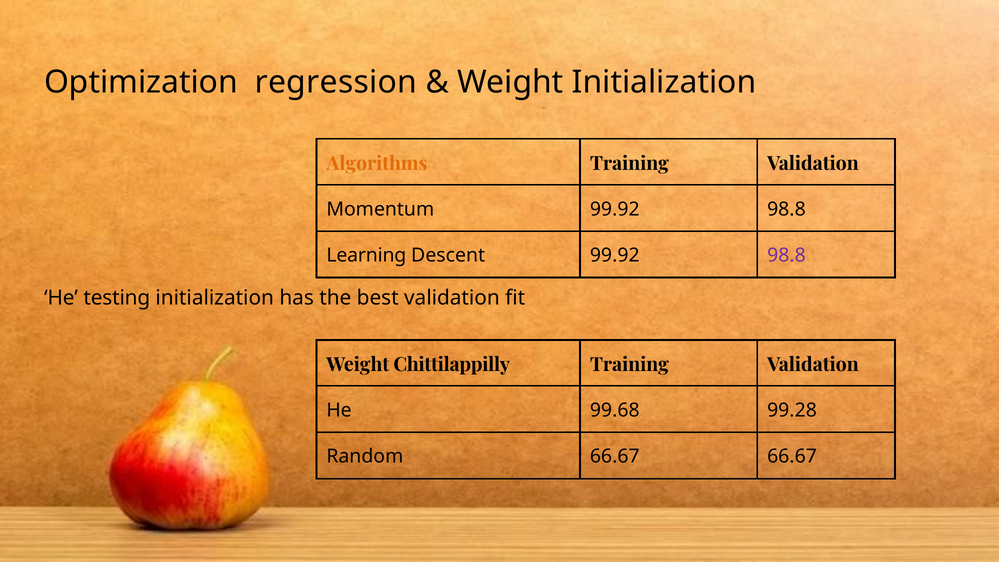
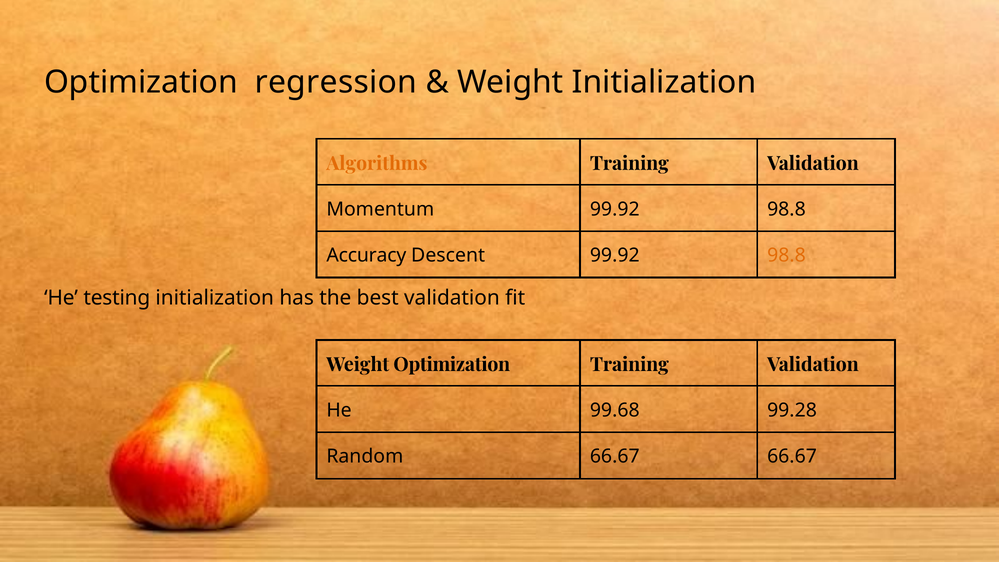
Learning: Learning -> Accuracy (366, 255)
98.8 colour: purple -> orange (787, 255)
Weight Chittilappilly: Chittilappilly -> Optimization (452, 365)
